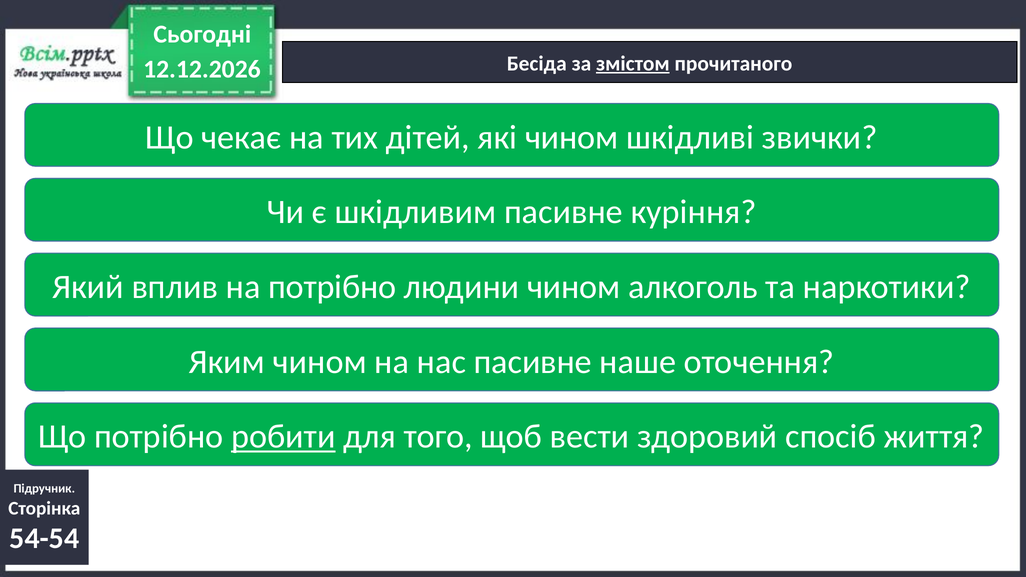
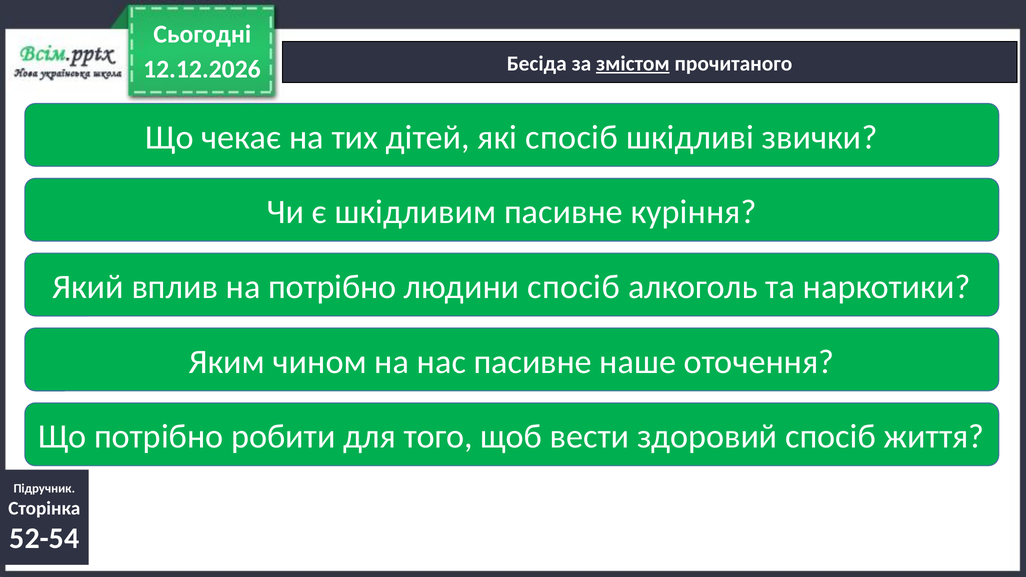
які чином: чином -> спосіб (572, 137)
людини чином: чином -> спосіб (574, 287)
робити underline: present -> none (283, 437)
54-54: 54-54 -> 52-54 (44, 539)
